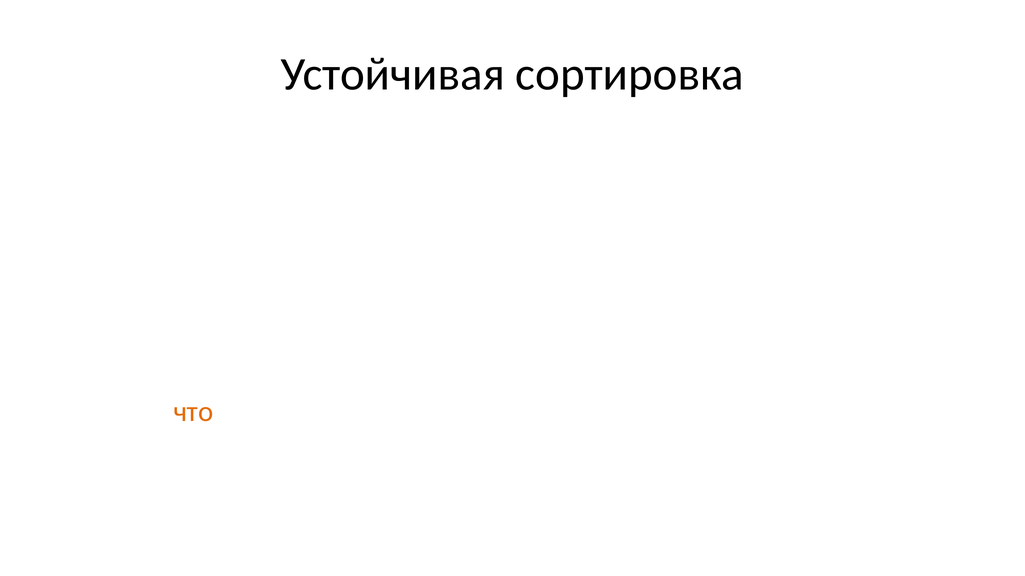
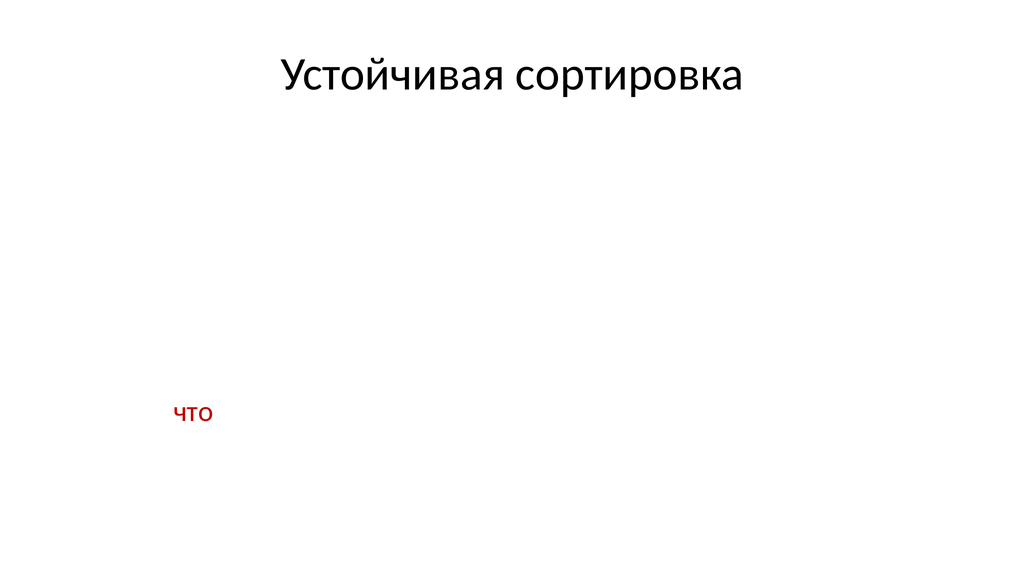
что colour: orange -> red (193, 412)
